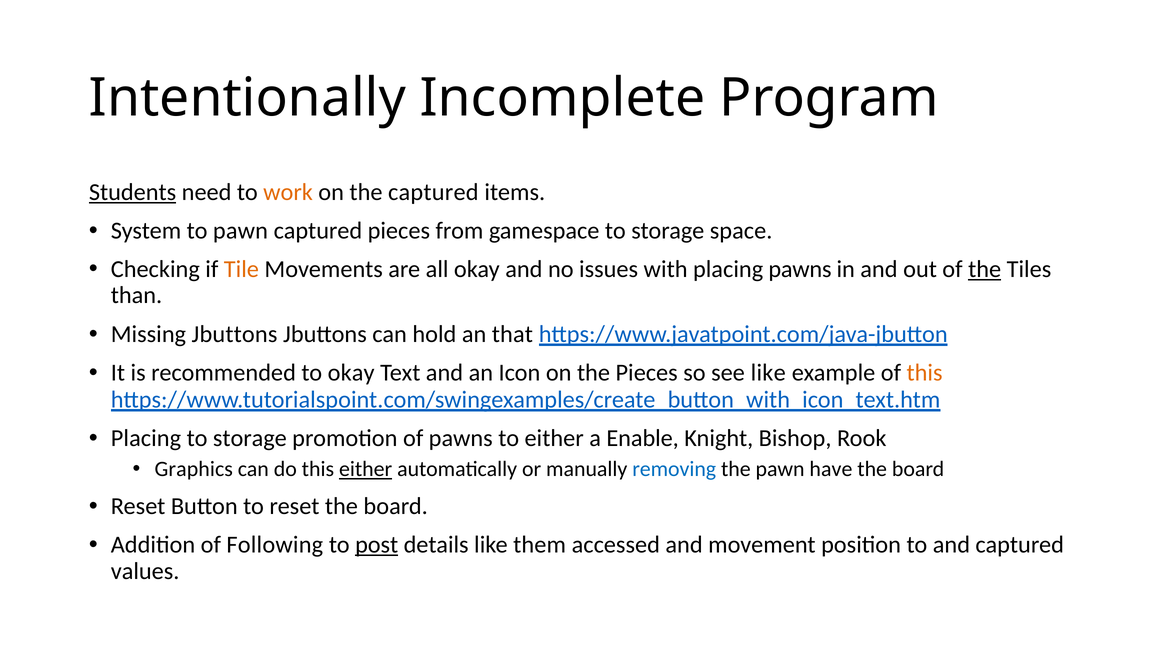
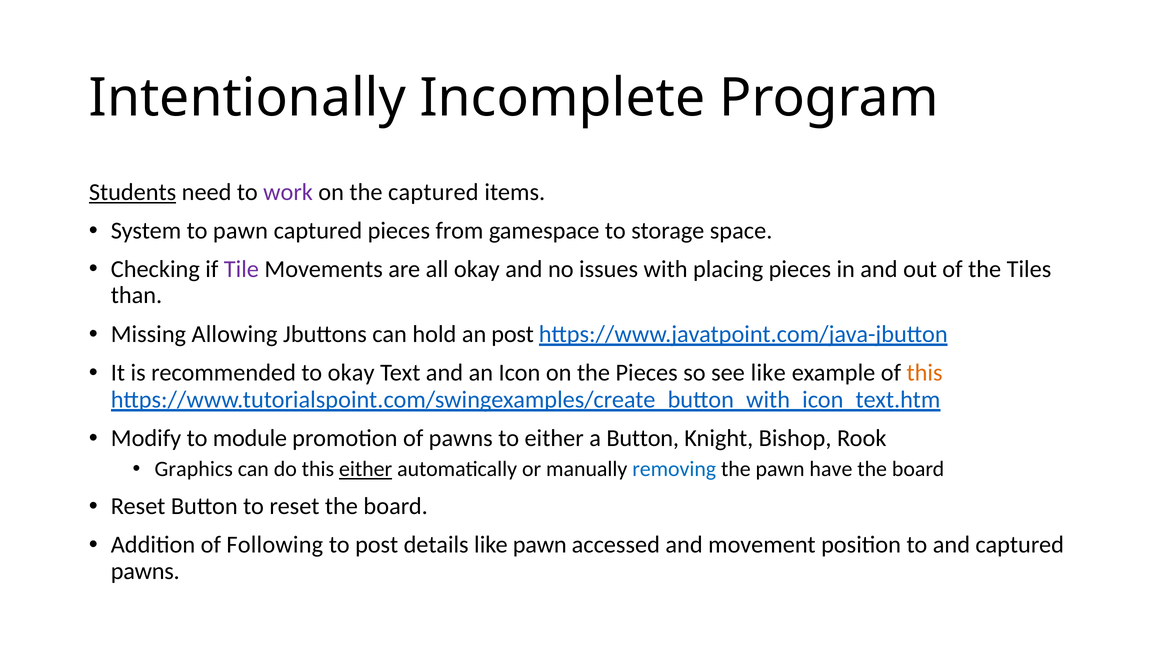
work colour: orange -> purple (288, 192)
Tile colour: orange -> purple (241, 269)
placing pawns: pawns -> pieces (800, 269)
the underline: present -> none (985, 269)
Missing Jbuttons: Jbuttons -> Allowing (235, 334)
an that: that -> post (513, 334)
Placing: Placing -> Modify (146, 438)
storage: storage -> module (250, 438)
a Enable: Enable -> Button (643, 438)
post underline: present -> none (377, 544)
like them: them -> pawn (540, 544)
values: values -> pawns (145, 571)
